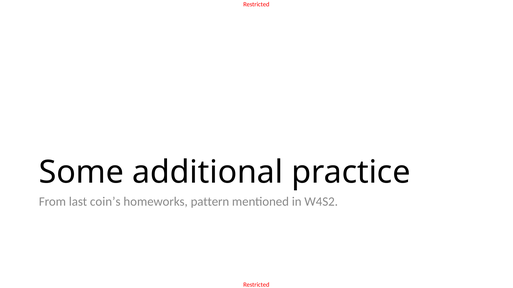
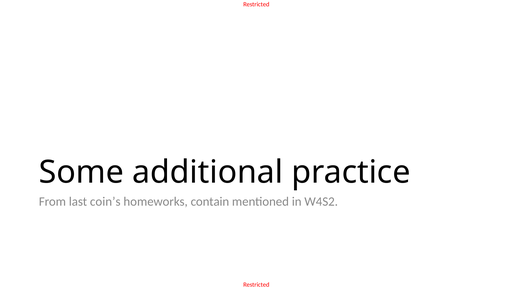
pattern: pattern -> contain (210, 202)
